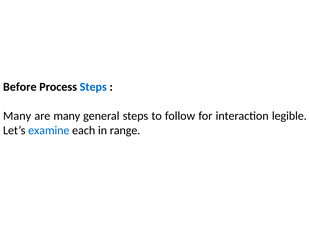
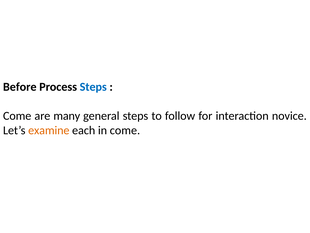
Many: Many -> Come (17, 116)
legible: legible -> novice (289, 116)
examine colour: blue -> orange (49, 130)
in range: range -> come (125, 130)
